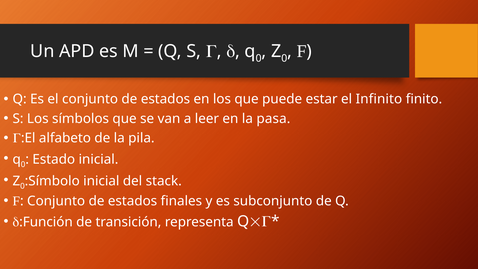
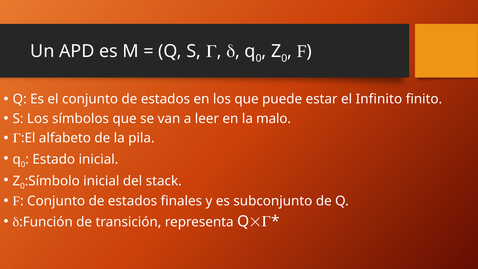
pasa: pasa -> malo (274, 119)
